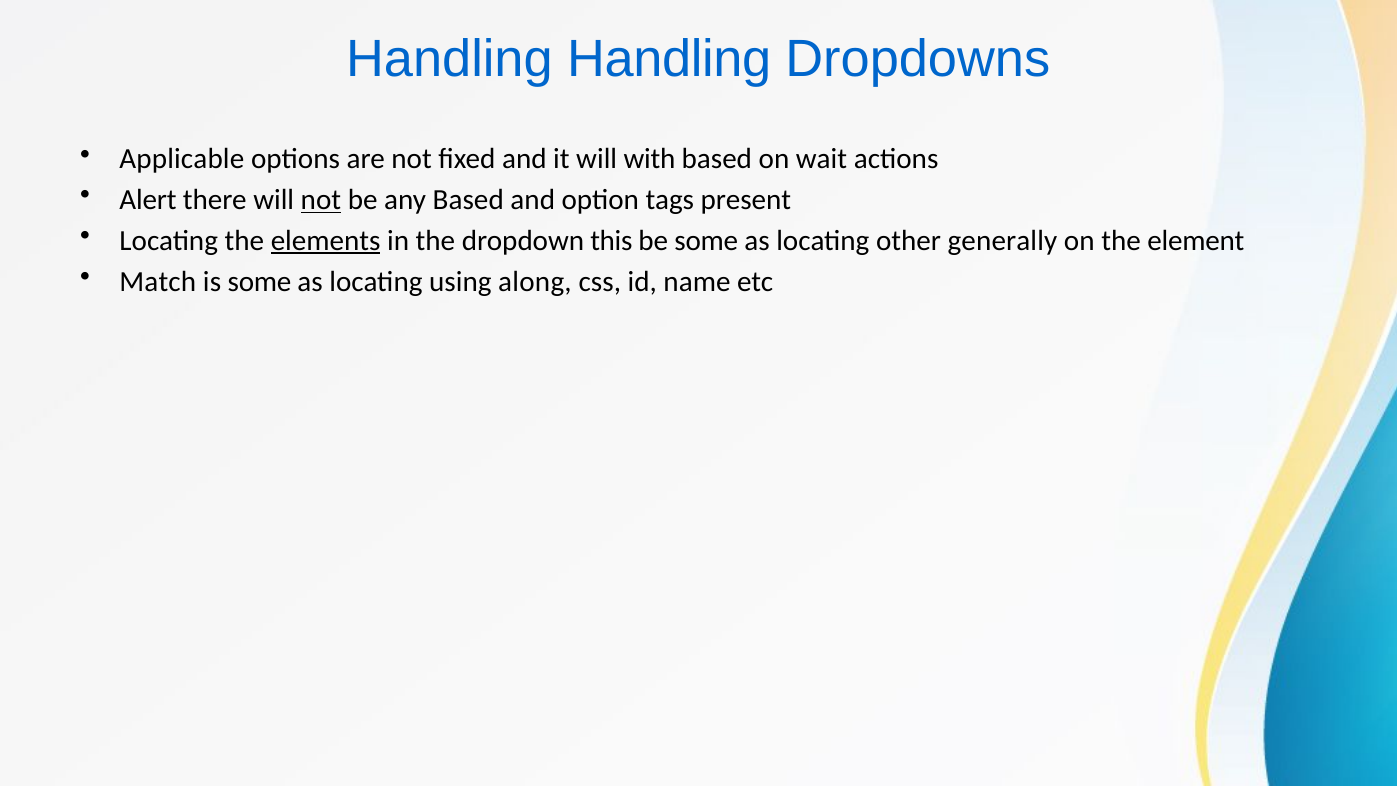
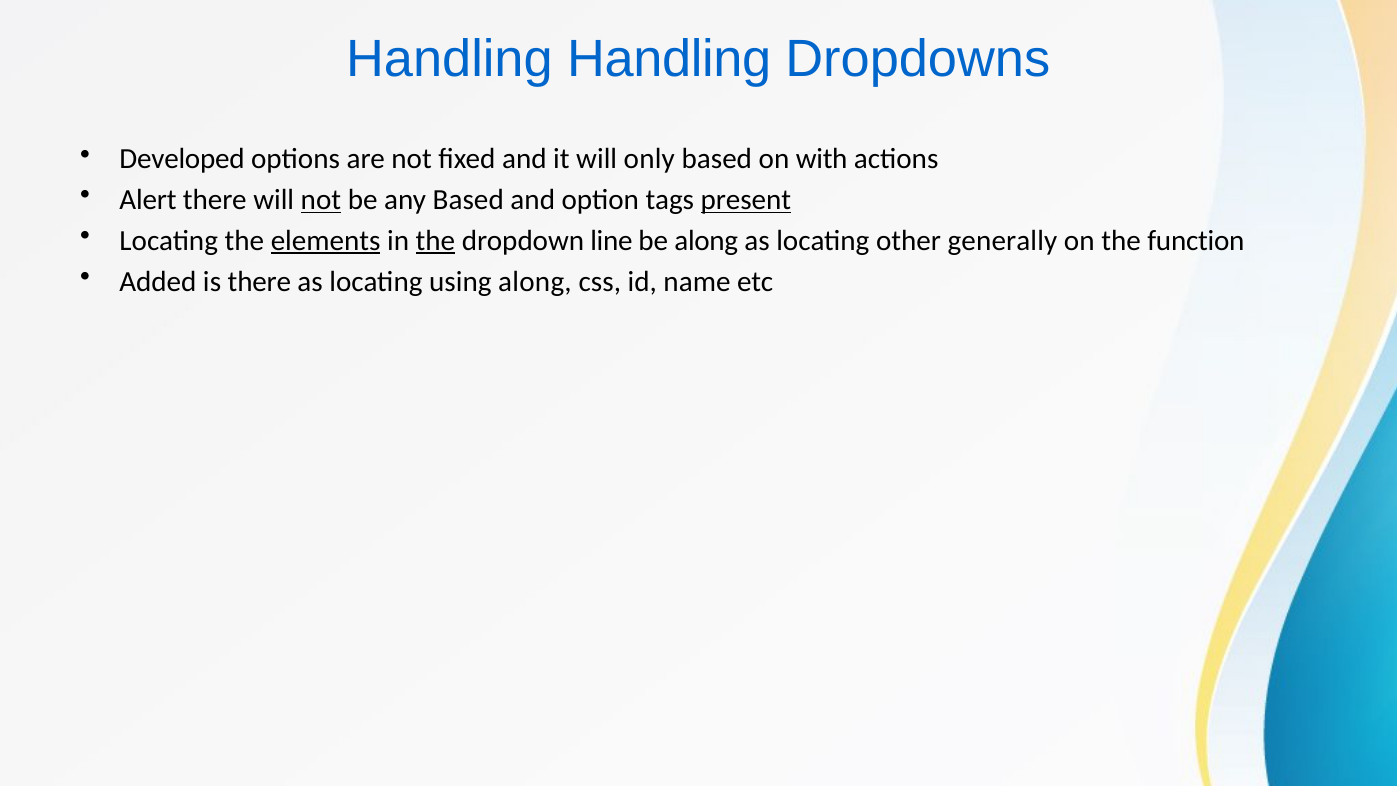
Applicable: Applicable -> Developed (182, 159)
with: with -> only (649, 159)
wait: wait -> with (822, 159)
present underline: none -> present (746, 200)
the underline: none -> present (435, 241)
this: this -> line (611, 241)
be some: some -> along (706, 241)
element: element -> function (1196, 241)
Match: Match -> Added (158, 282)
is some: some -> there (259, 282)
